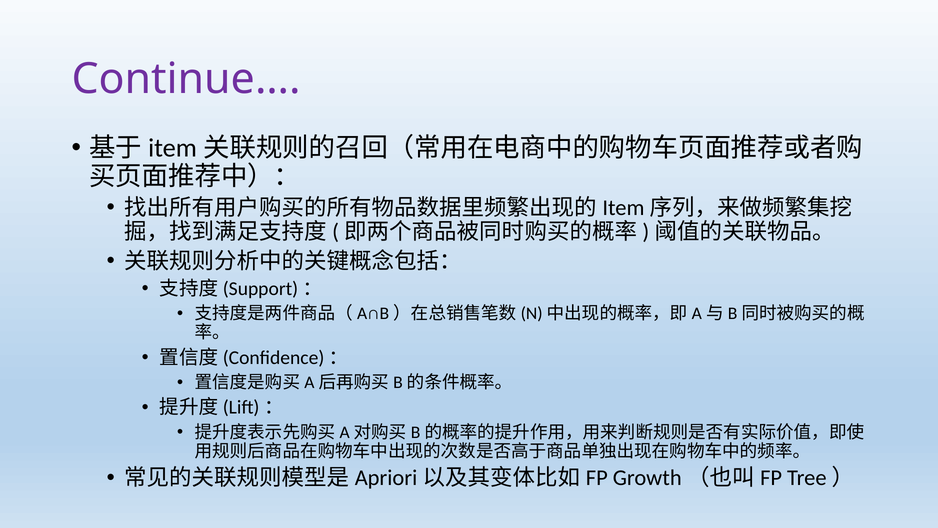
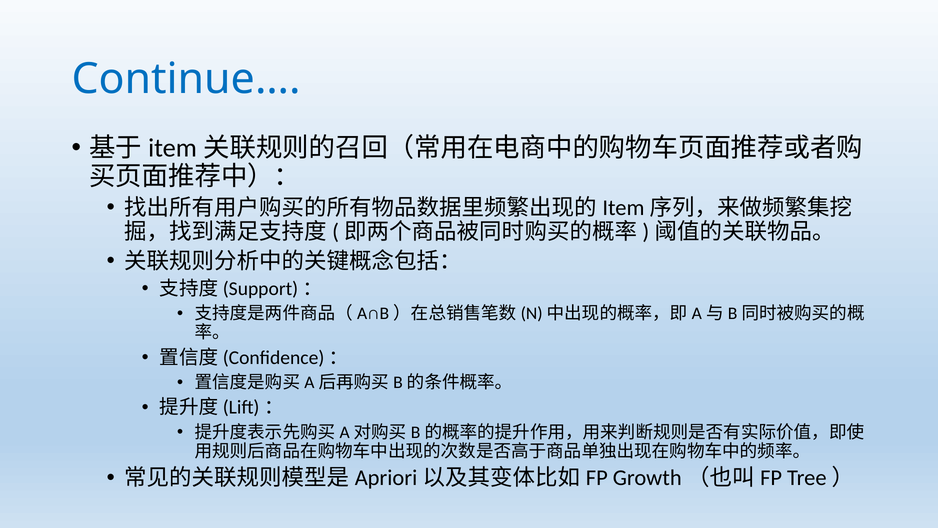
Continue… colour: purple -> blue (186, 79)
